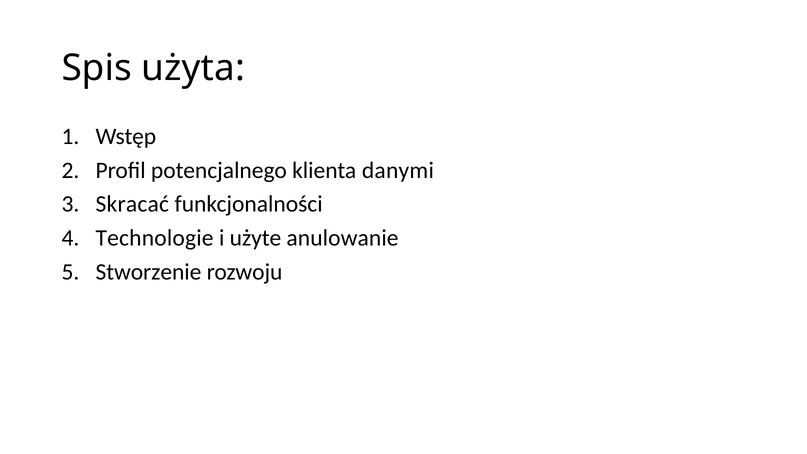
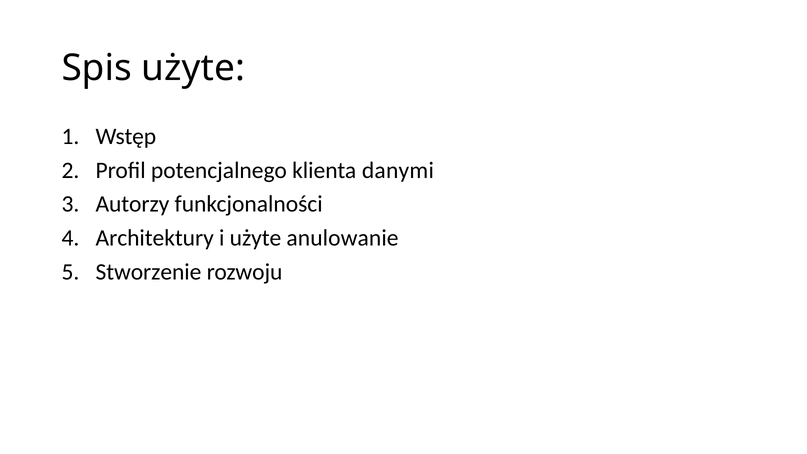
Spis użyta: użyta -> użyte (193, 68)
Skracać: Skracać -> Autorzy (132, 204)
Technologie: Technologie -> Architektury (155, 238)
